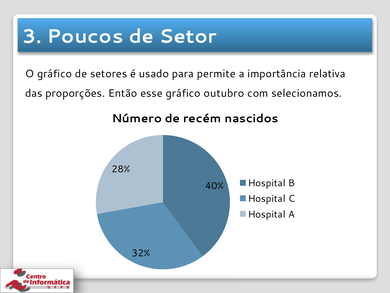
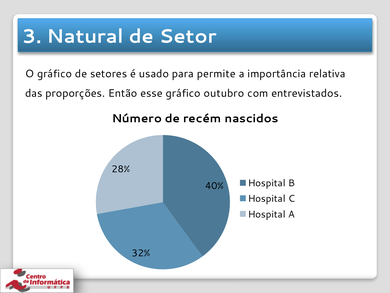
Poucos: Poucos -> Natural (85, 36)
selecionamos: selecionamos -> entrevistados (307, 93)
